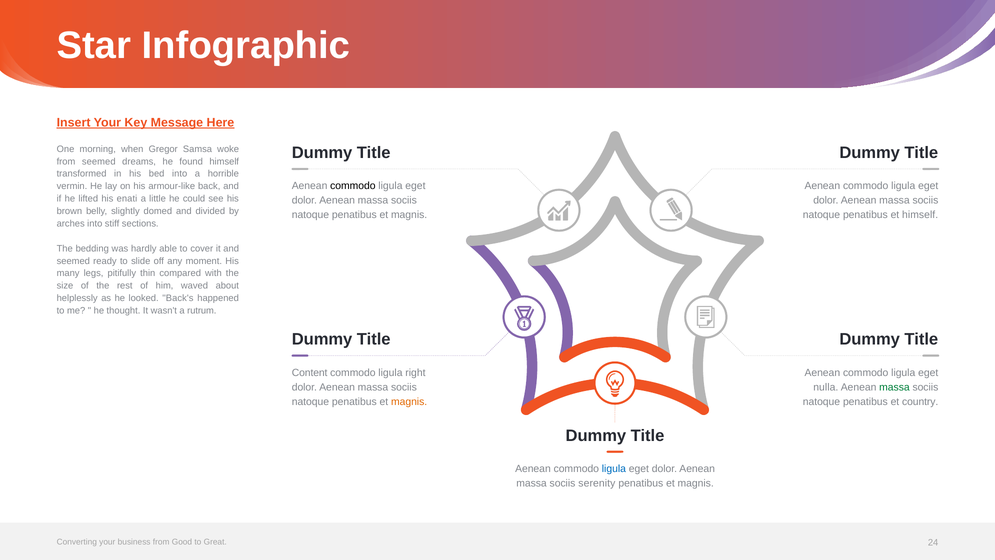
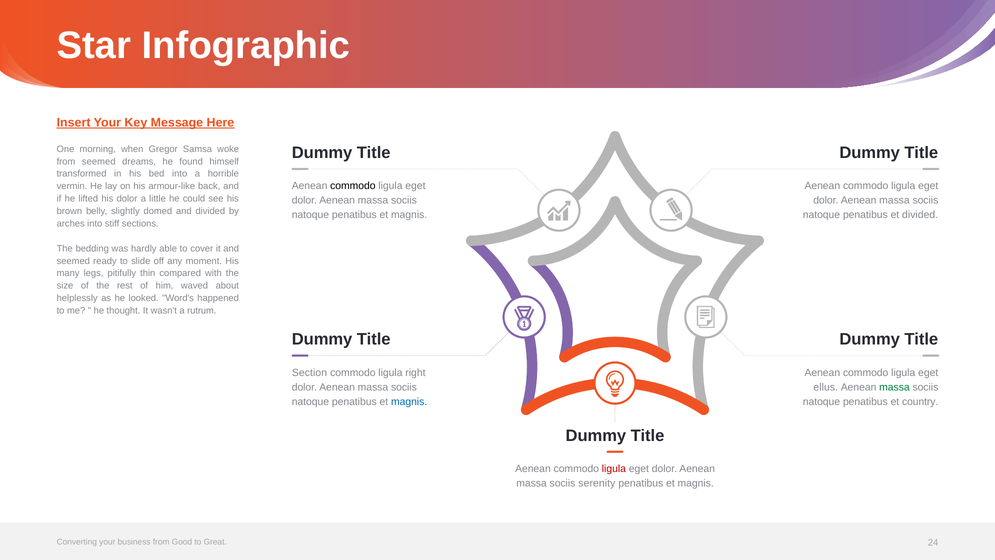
his enati: enati -> dolor (127, 199)
et himself: himself -> divided (920, 215)
Back's: Back's -> Word's (178, 298)
Content: Content -> Section (310, 372)
nulla: nulla -> ellus (826, 387)
magnis colour: orange -> blue (409, 401)
ligula colour: blue -> red (614, 468)
